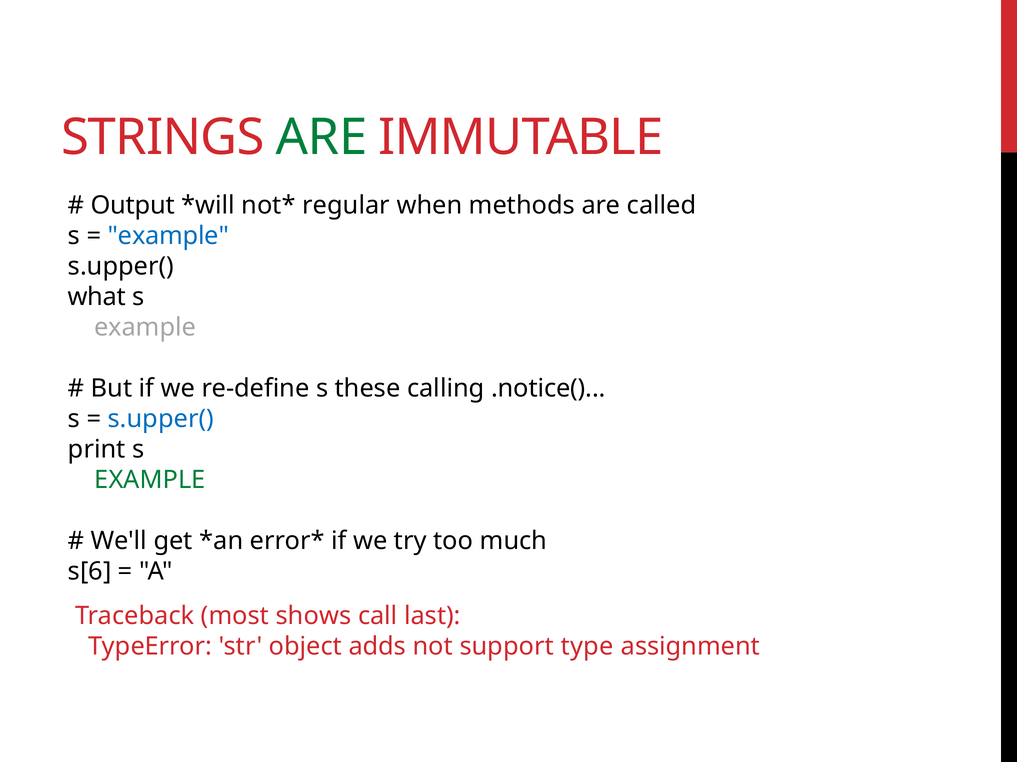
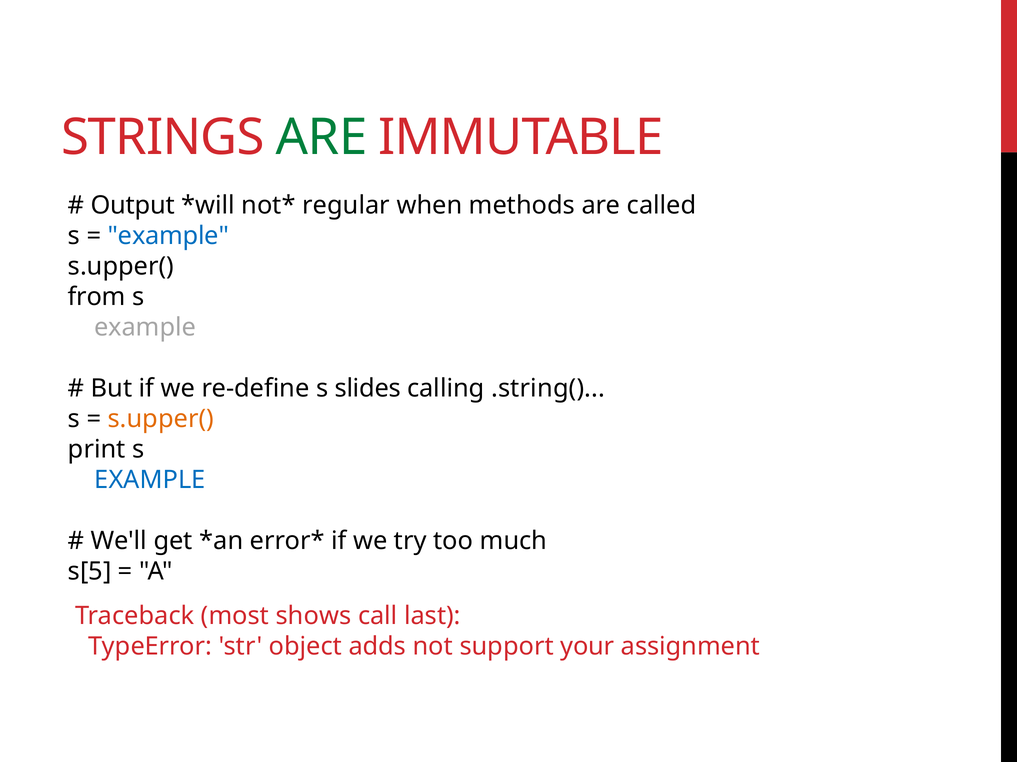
what: what -> from (97, 297)
these: these -> slides (368, 389)
.notice(: .notice( -> .string( (548, 389)
s.upper( colour: blue -> orange (161, 419)
EXAMPLE colour: green -> blue (150, 480)
s[6: s[6 -> s[5 (90, 572)
type: type -> your (587, 647)
